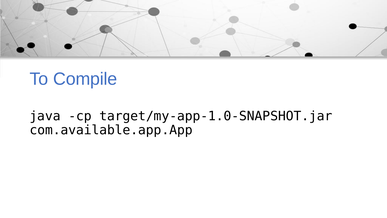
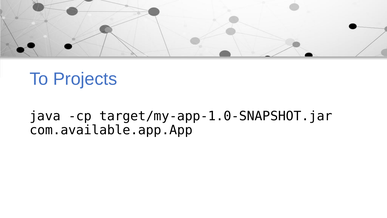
Compile: Compile -> Projects (85, 79)
